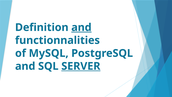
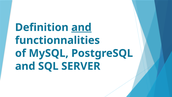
SERVER underline: present -> none (81, 66)
